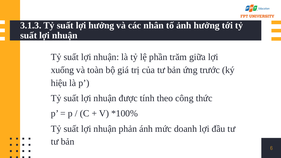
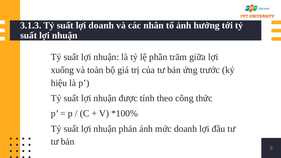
lợi hưởng: hưởng -> doanh (101, 25)
